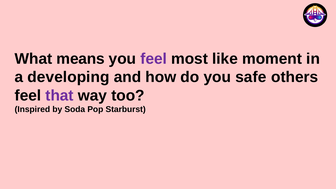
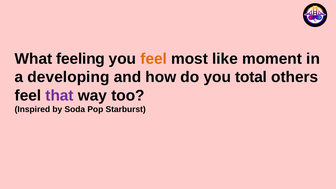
means: means -> feeling (81, 59)
feel colour: purple -> orange (154, 59)
safe: safe -> total (251, 77)
